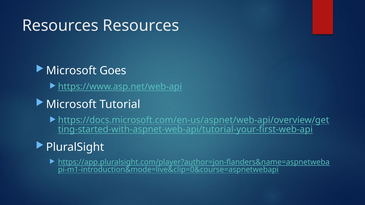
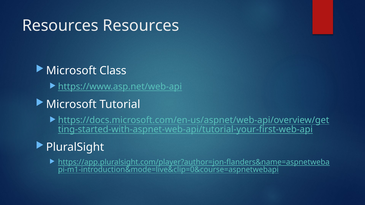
Goes: Goes -> Class (113, 71)
